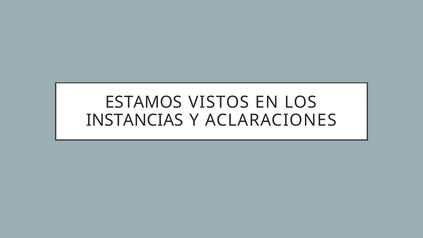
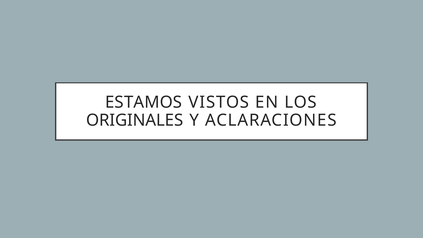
INSTANCIAS: INSTANCIAS -> ORIGINALES (135, 120)
